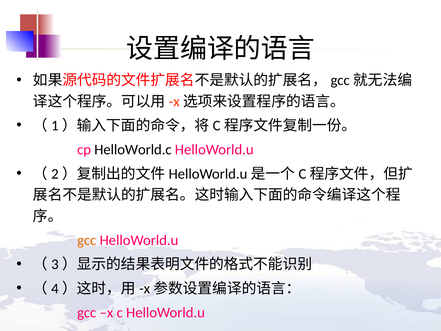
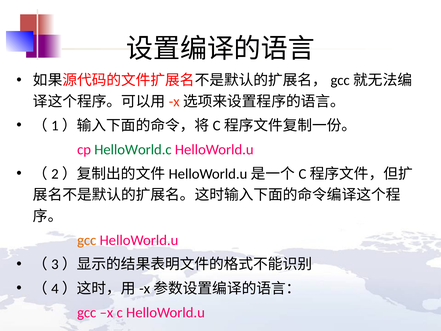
HelloWorld.c colour: black -> green (133, 150)
